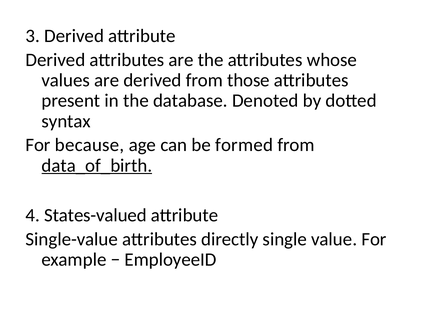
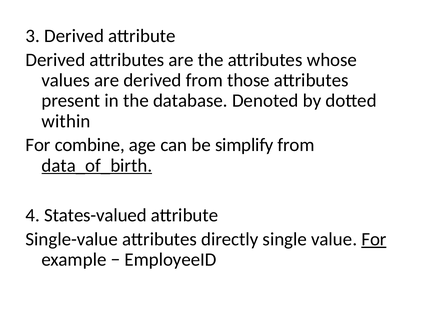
syntax: syntax -> within (66, 121)
because: because -> combine (90, 145)
formed: formed -> simplify (244, 145)
For underline: none -> present (374, 240)
